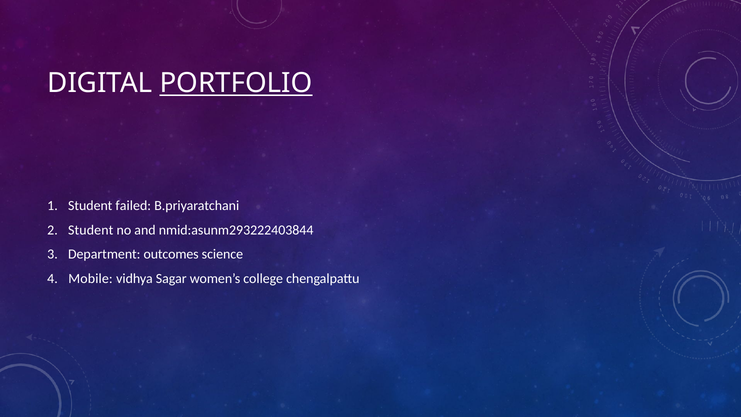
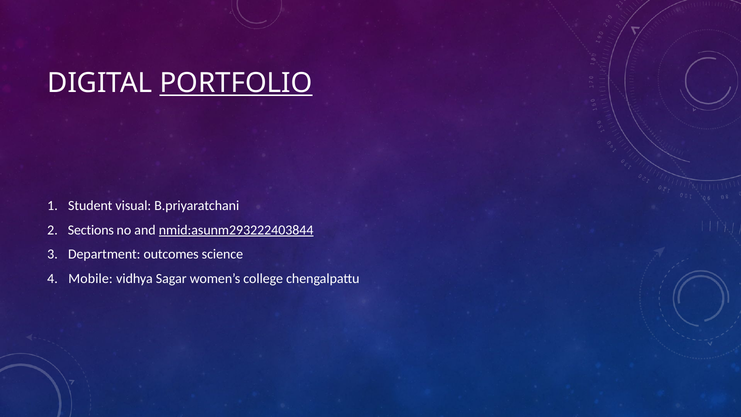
failed: failed -> visual (133, 205)
Student: Student -> Sections (91, 230)
nmid:asunm293222403844 underline: none -> present (236, 230)
